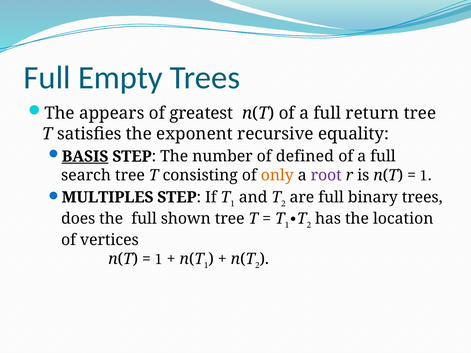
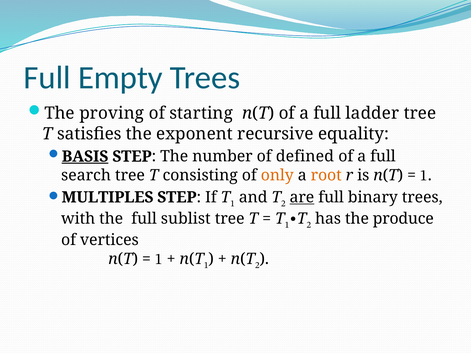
appears: appears -> proving (112, 113)
greatest: greatest -> starting (201, 113)
return: return -> ladder (372, 113)
root colour: purple -> orange (326, 175)
are underline: none -> present (302, 197)
does: does -> with (78, 219)
shown: shown -> sublist (186, 219)
location: location -> produce (403, 219)
